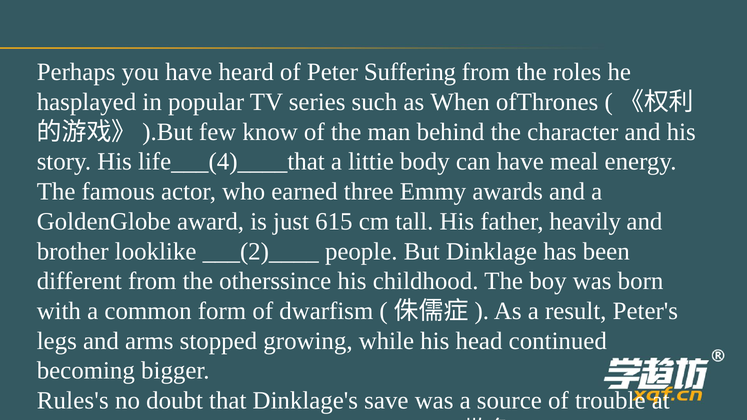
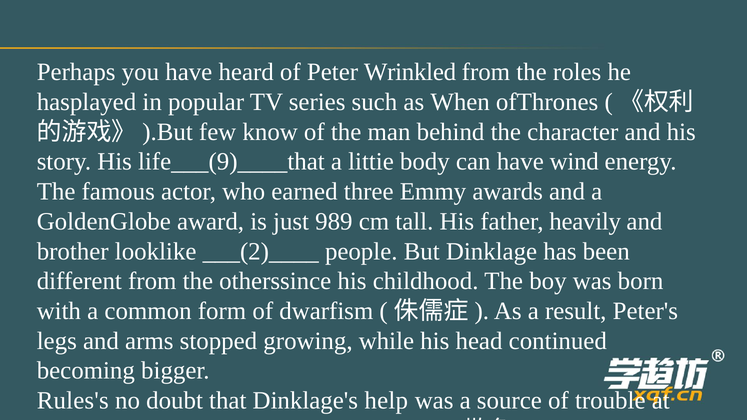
Suffering: Suffering -> Wrinkled (410, 72)
life___(4)____that: life___(4)____that -> life___(9)____that (231, 162)
meal: meal -> wind (574, 162)
615: 615 -> 989 (334, 222)
Dinklage's save: save -> help (386, 401)
